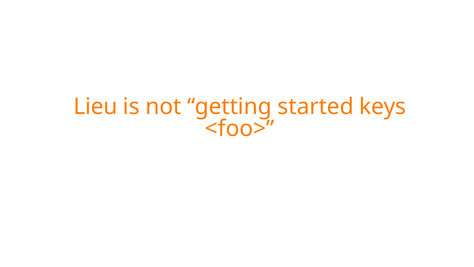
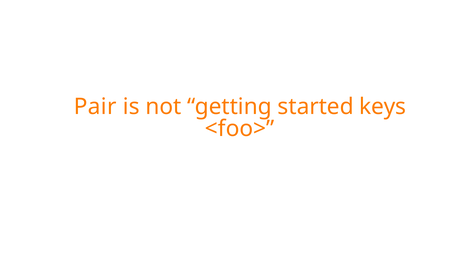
Lieu: Lieu -> Pair (95, 106)
